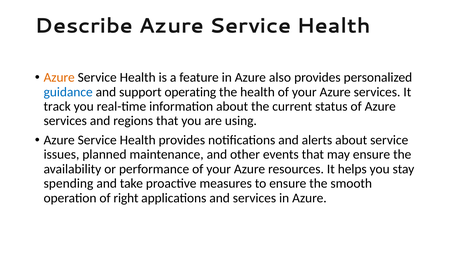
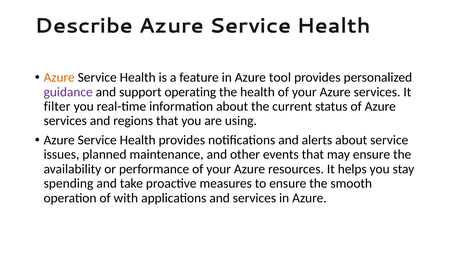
also: also -> tool (280, 78)
guidance colour: blue -> purple (68, 92)
track: track -> filter (57, 107)
right: right -> with (126, 198)
